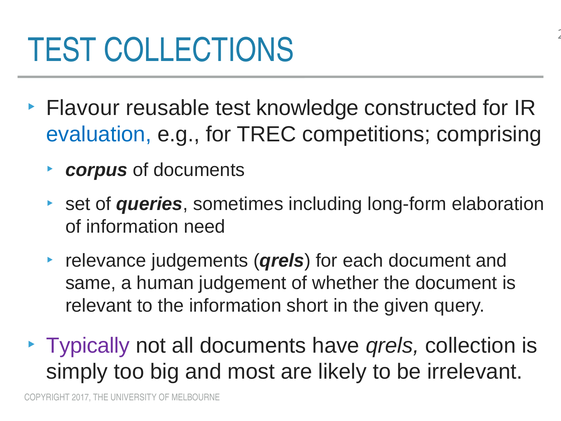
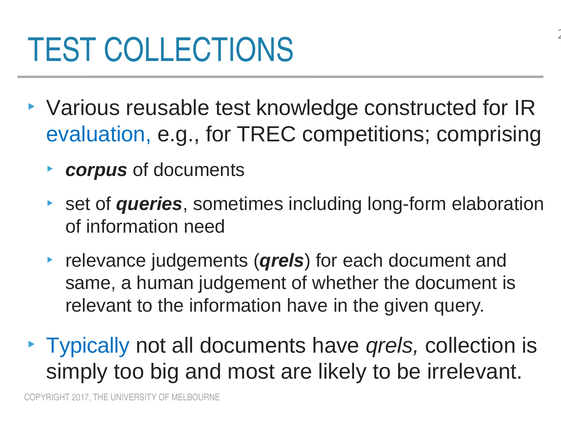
Flavour: Flavour -> Various (83, 108)
information short: short -> have (307, 305)
Typically colour: purple -> blue (88, 345)
